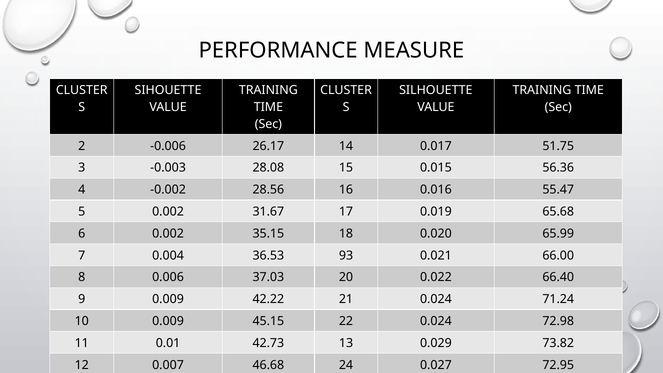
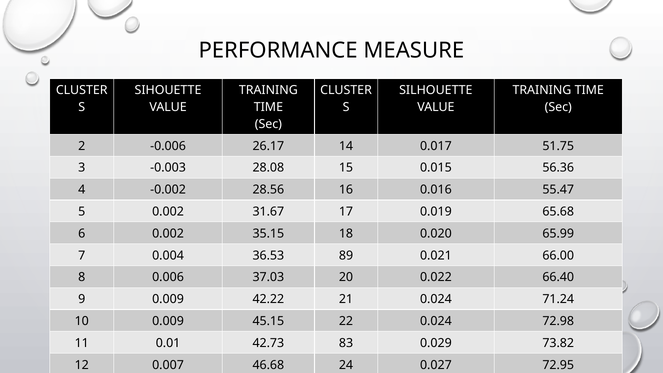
93: 93 -> 89 (346, 255)
42.73 13: 13 -> 83 (346, 343)
